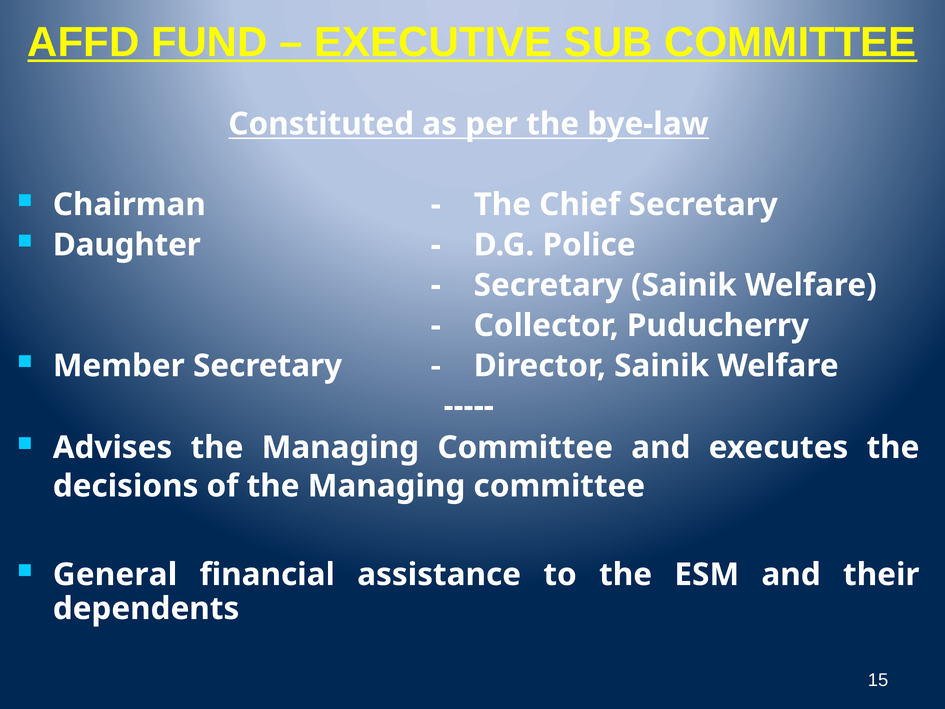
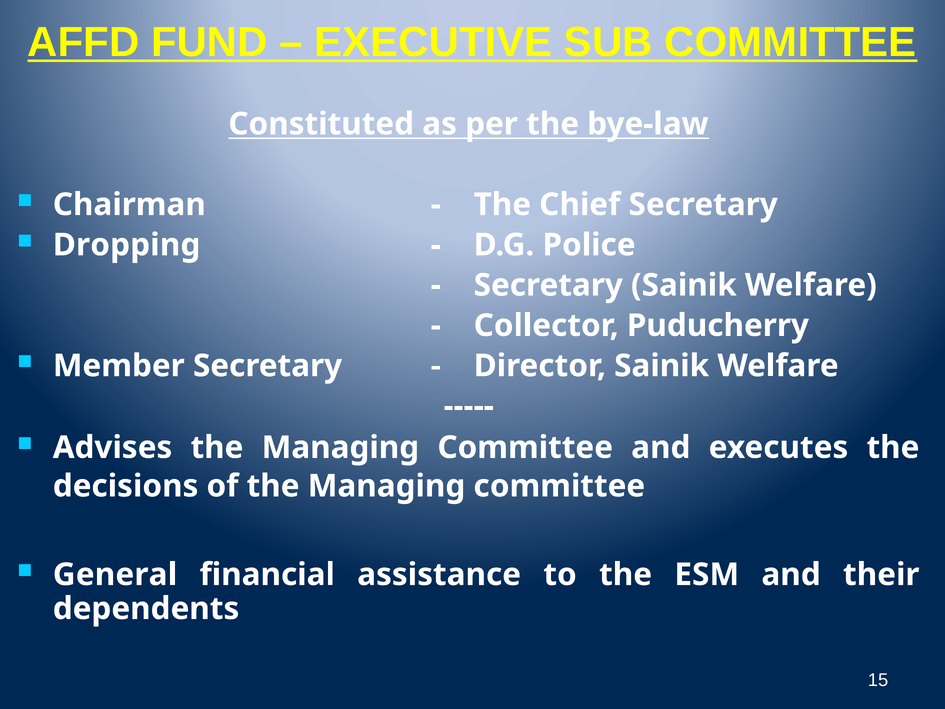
Daughter: Daughter -> Dropping (127, 245)
